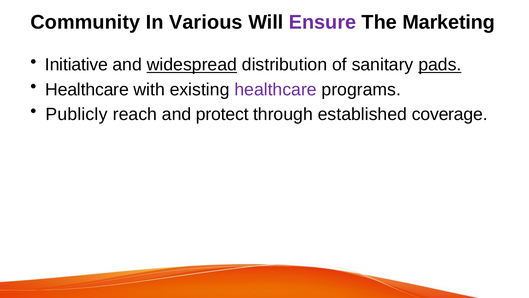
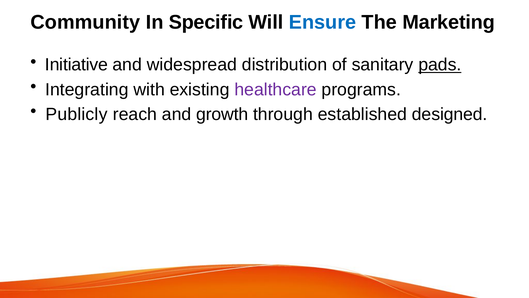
Various: Various -> Specific (206, 22)
Ensure colour: purple -> blue (322, 22)
widespread underline: present -> none (192, 65)
Healthcare: Healthcare -> Integrating (87, 89)
protect: protect -> growth (222, 114)
coverage: coverage -> designed (450, 114)
